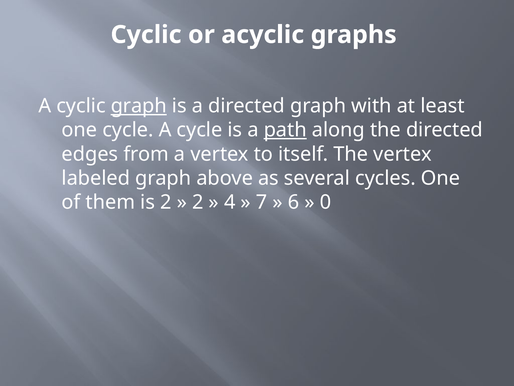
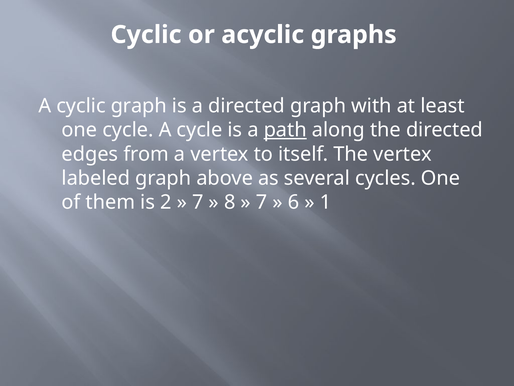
graph underline: present -> none (139, 106)
2: 2 -> 7 (198, 202)
4: 4 -> 8 (230, 202)
0: 0 -> 1 (325, 202)
